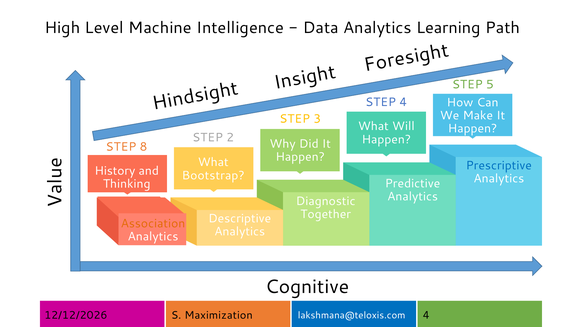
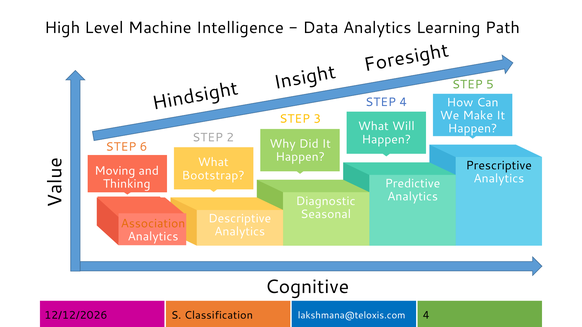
8: 8 -> 6 (143, 147)
Prescriptive colour: blue -> black (499, 166)
History: History -> Moving (115, 171)
Together: Together -> Seasonal (326, 215)
Maximization: Maximization -> Classification (219, 316)
